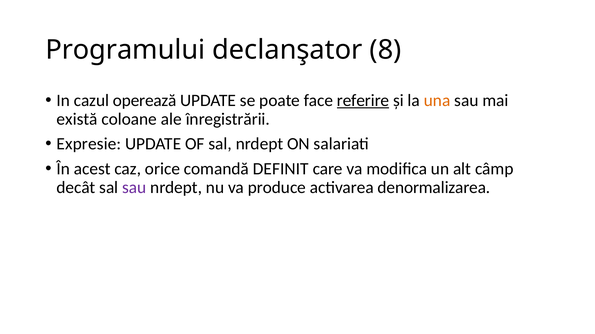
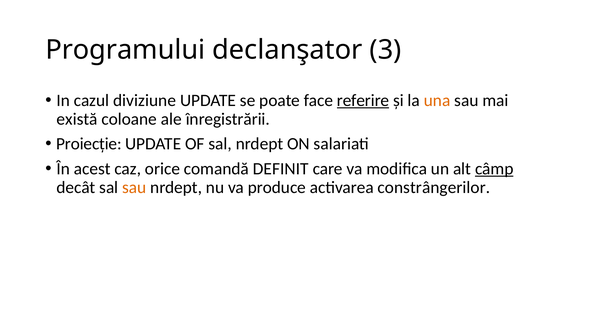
8: 8 -> 3 (385, 50)
operează: operează -> diviziune (145, 101)
Expresie: Expresie -> Proiecţie (89, 144)
câmp underline: none -> present (494, 169)
sau colour: purple -> orange (134, 188)
denormalizarea: denormalizarea -> constrângerilor (434, 188)
